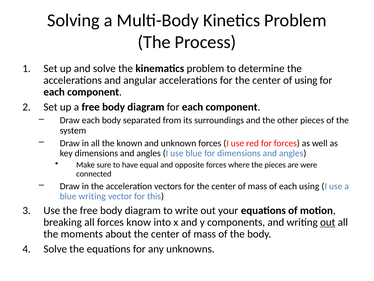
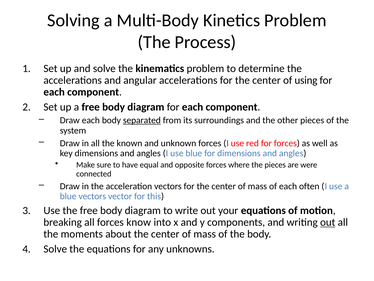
separated underline: none -> present (142, 120)
each using: using -> often (309, 186)
blue writing: writing -> vectors (92, 196)
